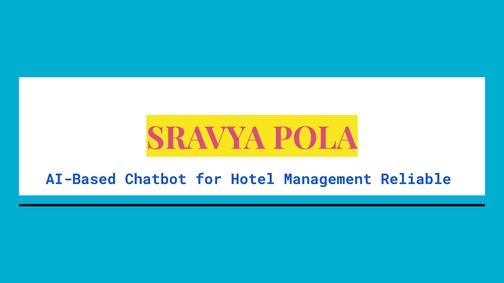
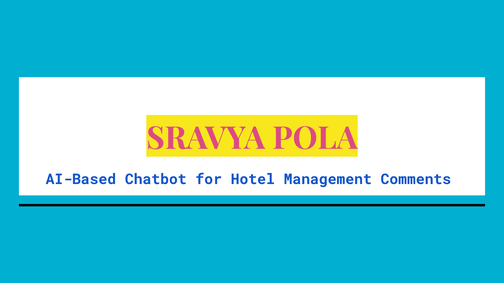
Reliable: Reliable -> Comments (416, 180)
